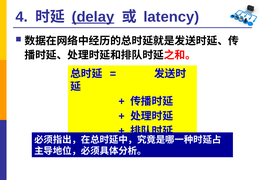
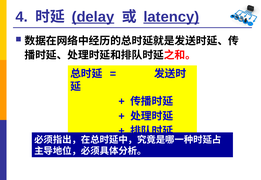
latency underline: none -> present (171, 17)
